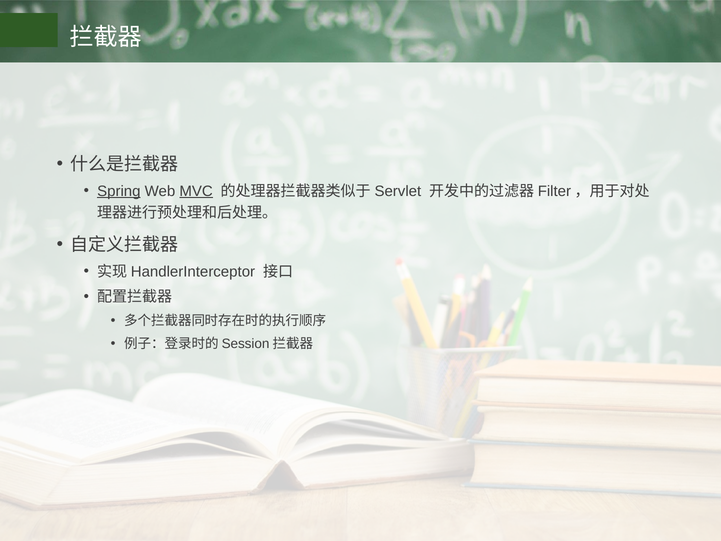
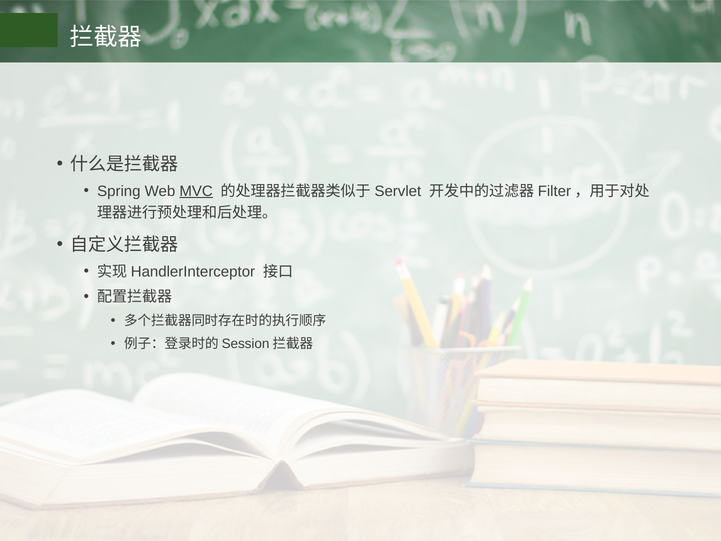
Spring underline: present -> none (119, 191)
